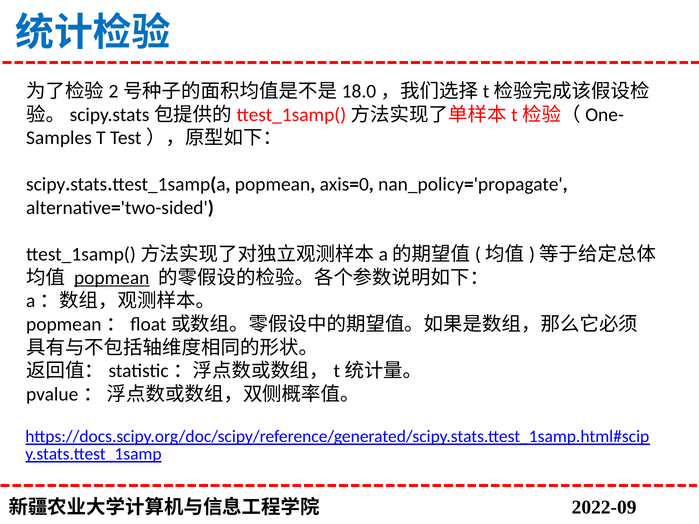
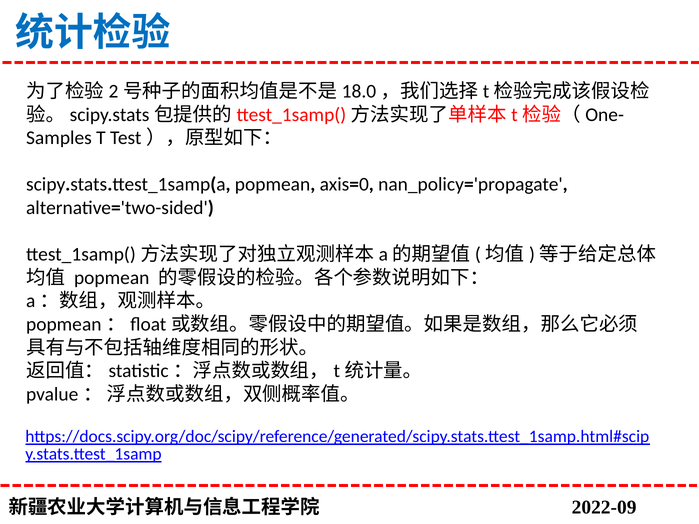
popmean underline: present -> none (112, 278)
